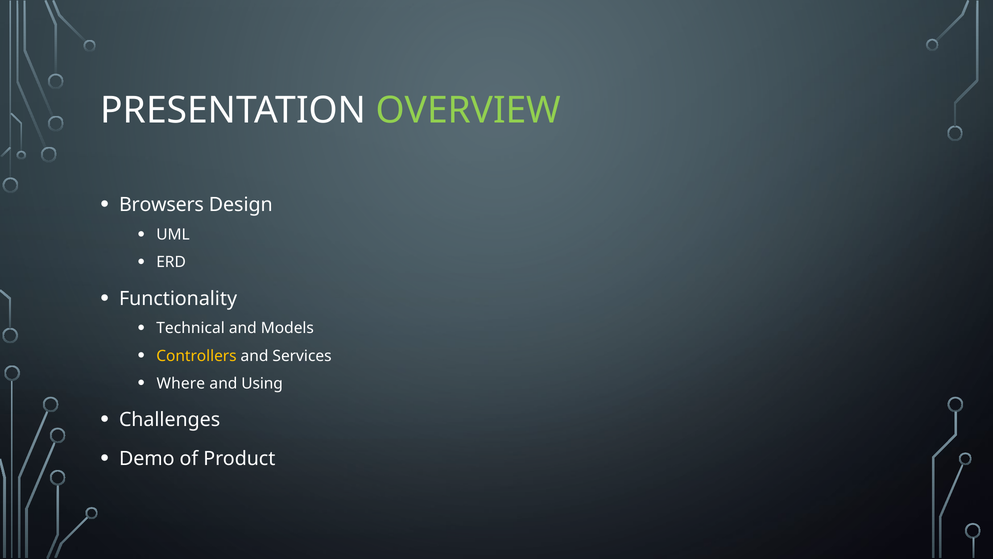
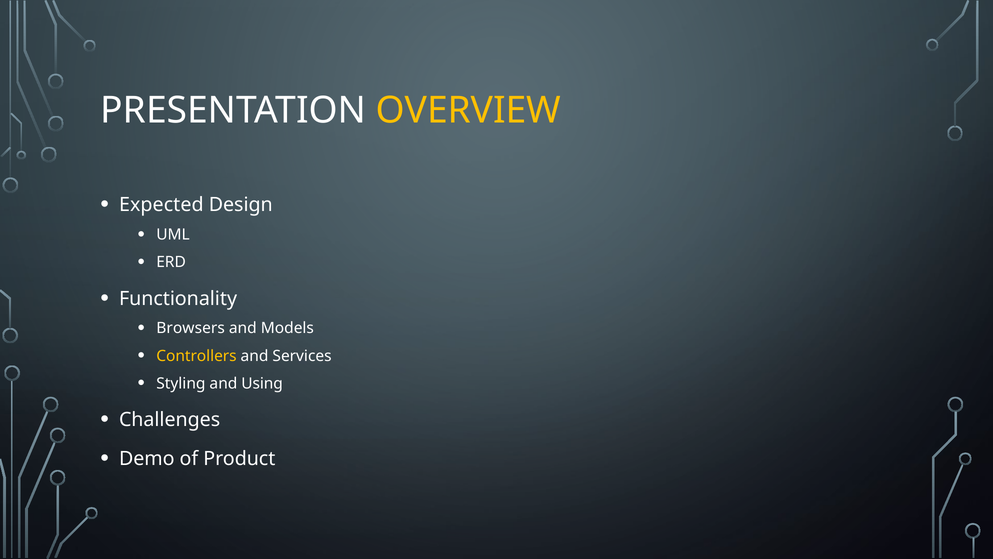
OVERVIEW colour: light green -> yellow (468, 110)
Browsers: Browsers -> Expected (161, 205)
Technical: Technical -> Browsers (191, 328)
Where: Where -> Styling (181, 383)
